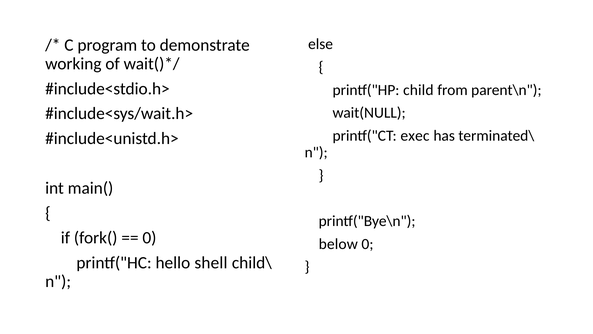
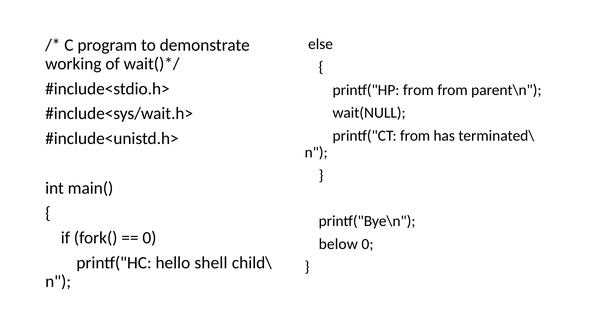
printf("HP child: child -> from (418, 90)
printf("CT exec: exec -> from (415, 136)
